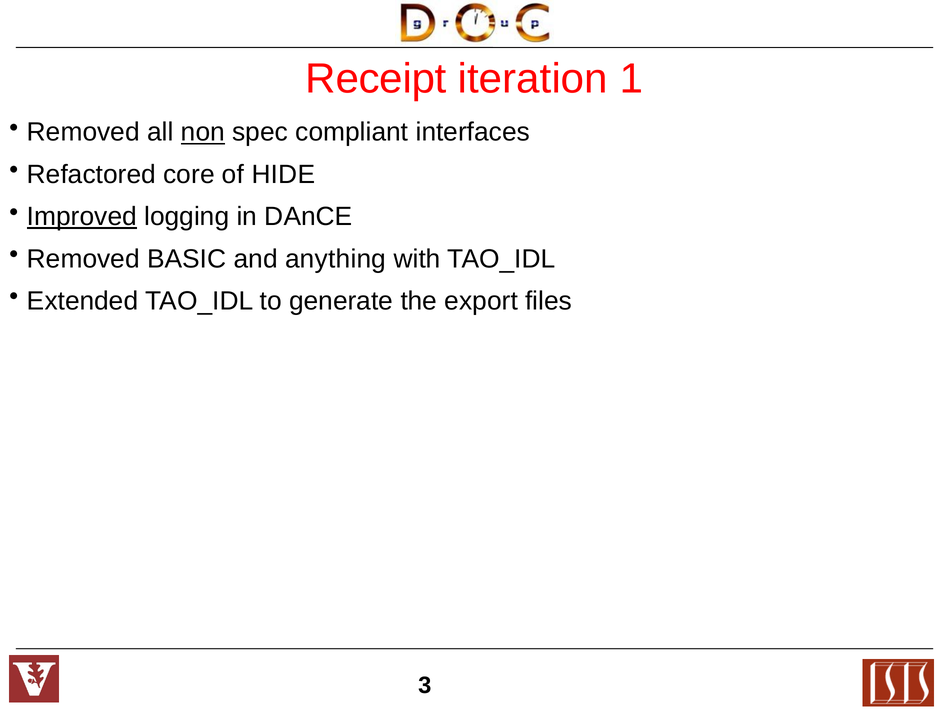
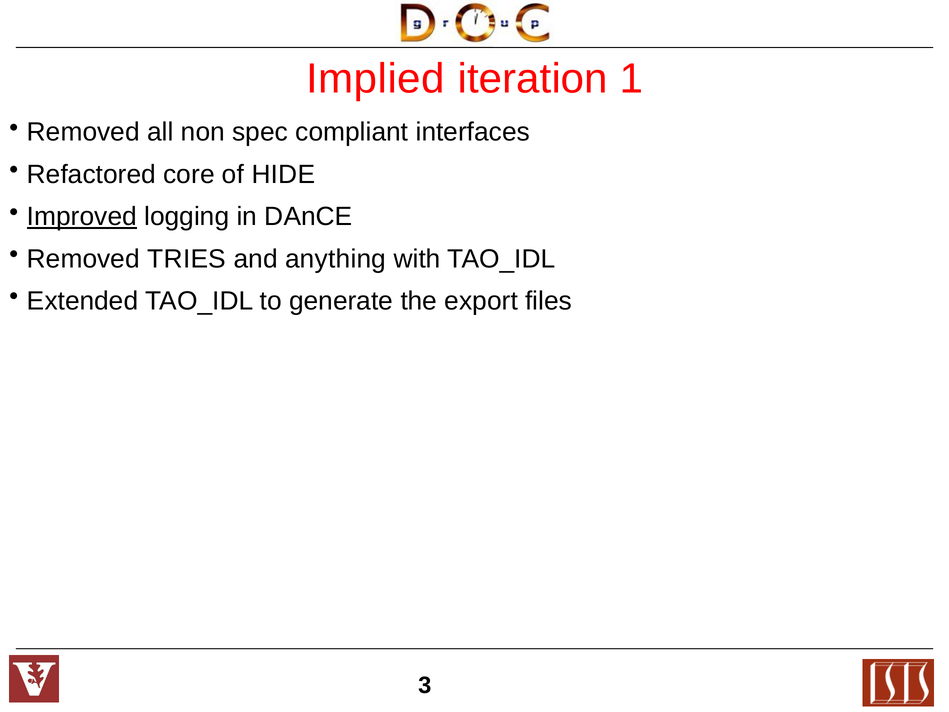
Receipt: Receipt -> Implied (375, 79)
non underline: present -> none (203, 132)
BASIC: BASIC -> TRIES (187, 259)
